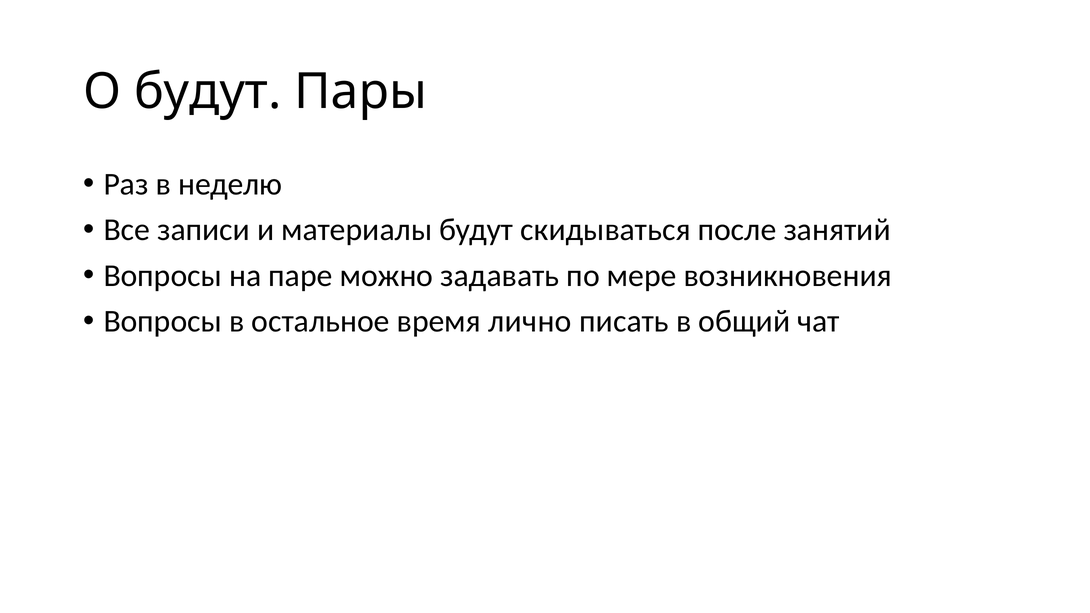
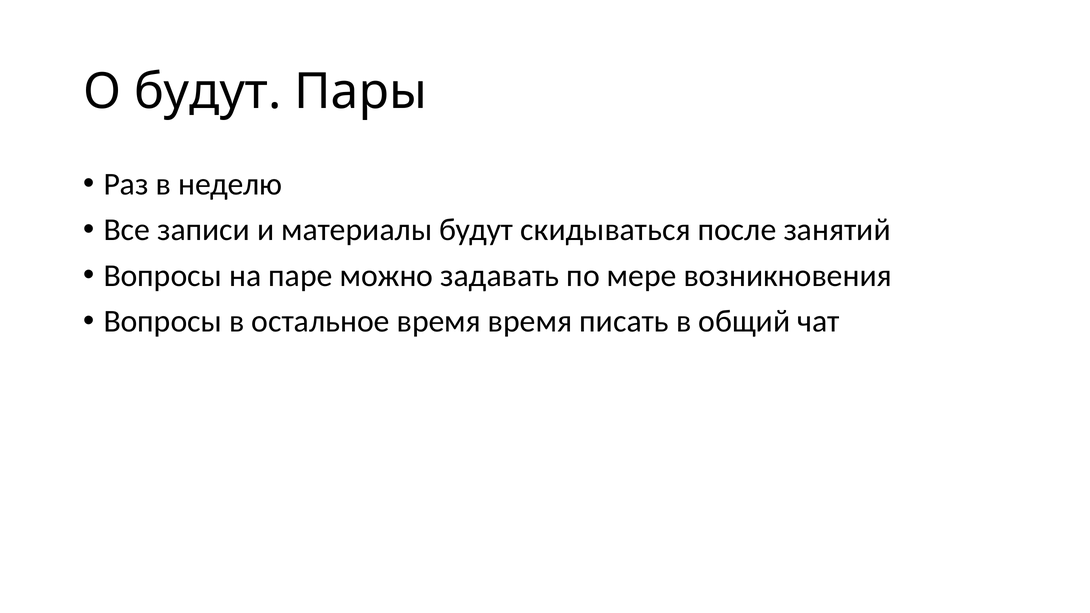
время лично: лично -> время (530, 321)
